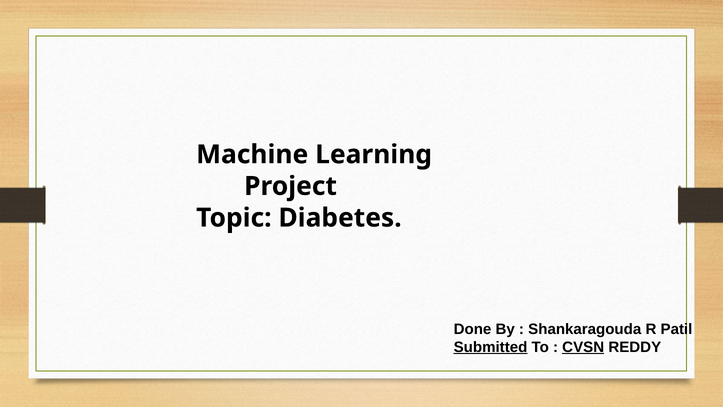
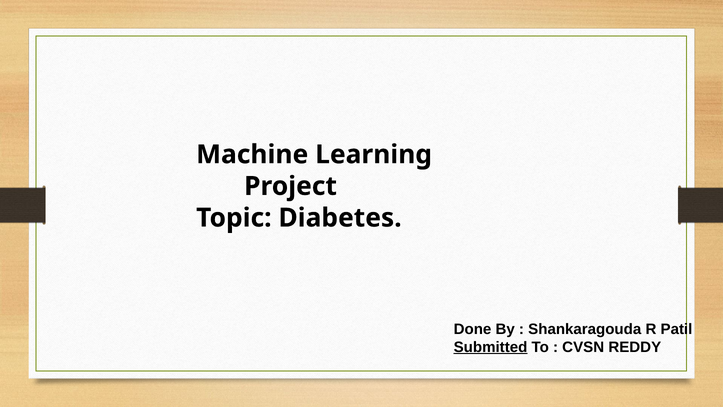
CVSN underline: present -> none (583, 347)
